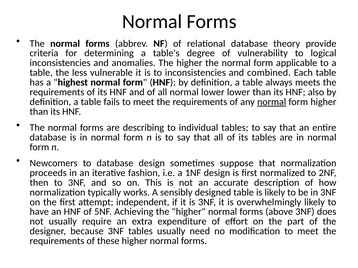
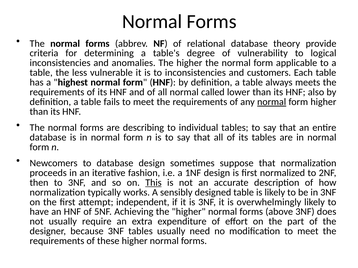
combined: combined -> customers (269, 73)
normal lower: lower -> called (213, 92)
This underline: none -> present (153, 183)
